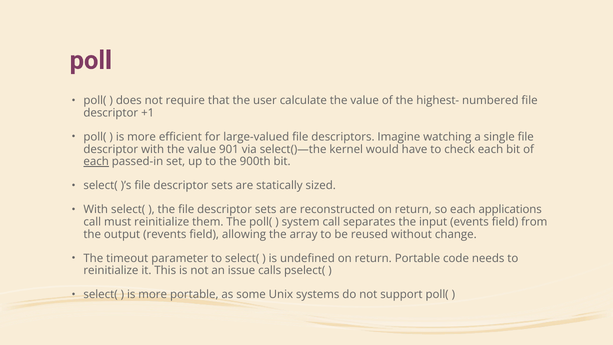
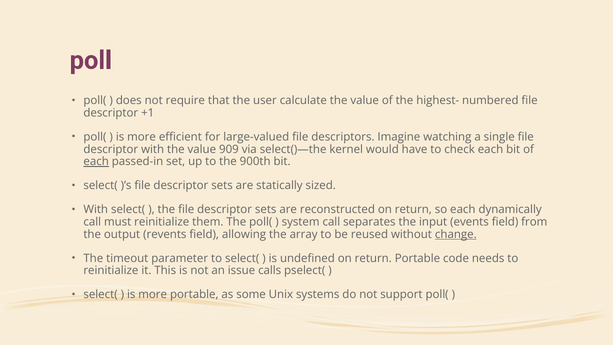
901: 901 -> 909 (229, 149)
applications: applications -> dynamically (510, 209)
change underline: none -> present (456, 234)
